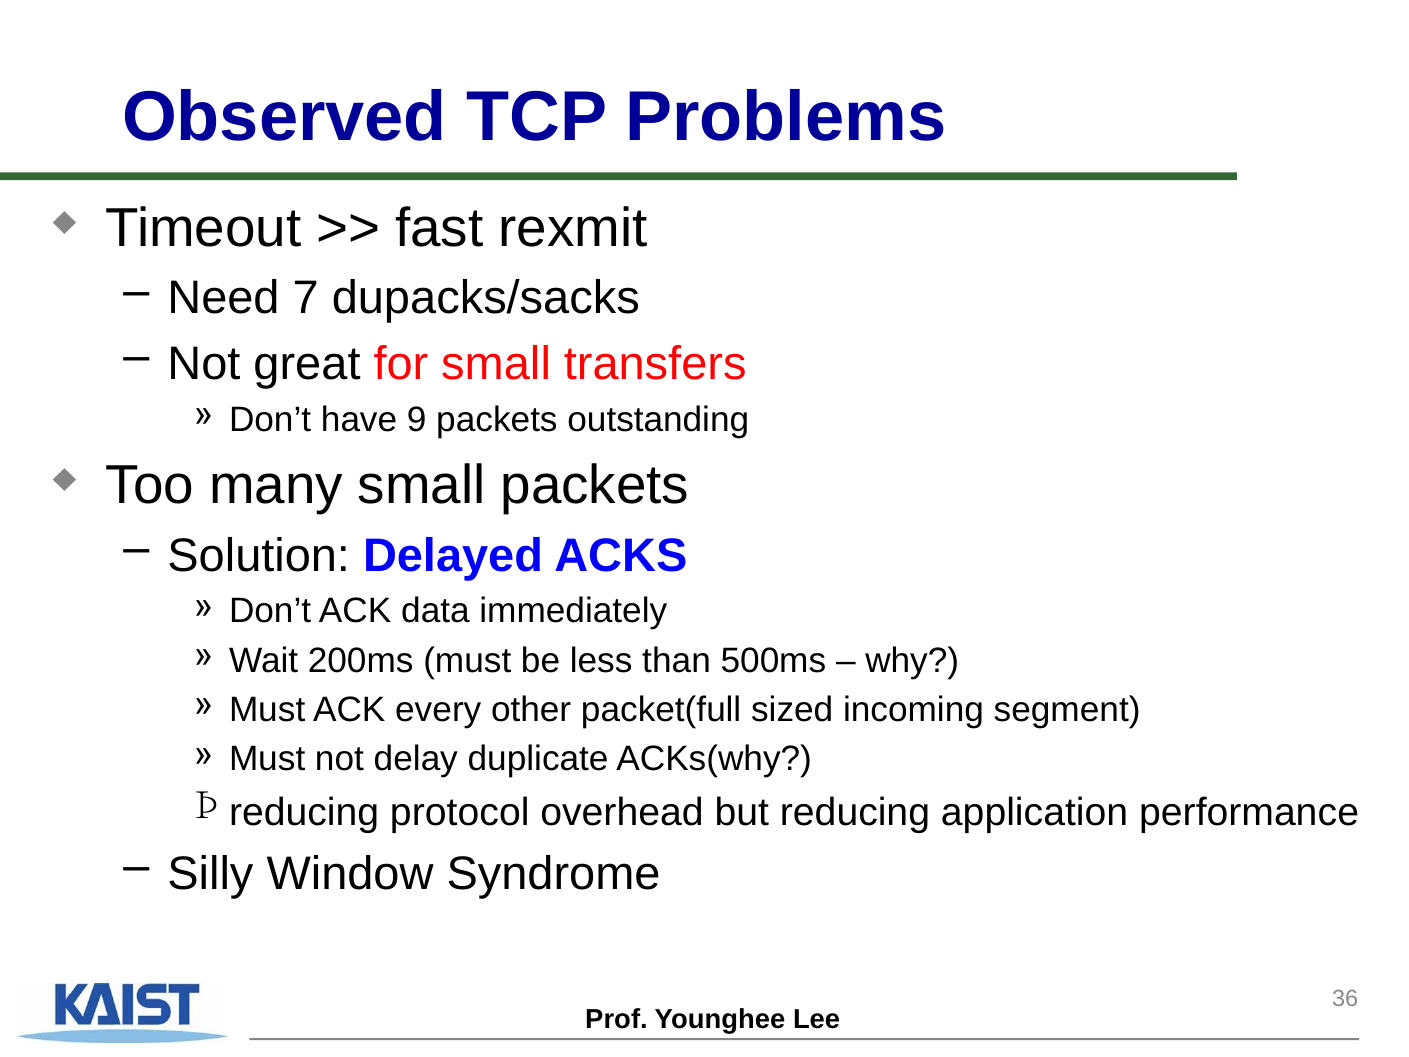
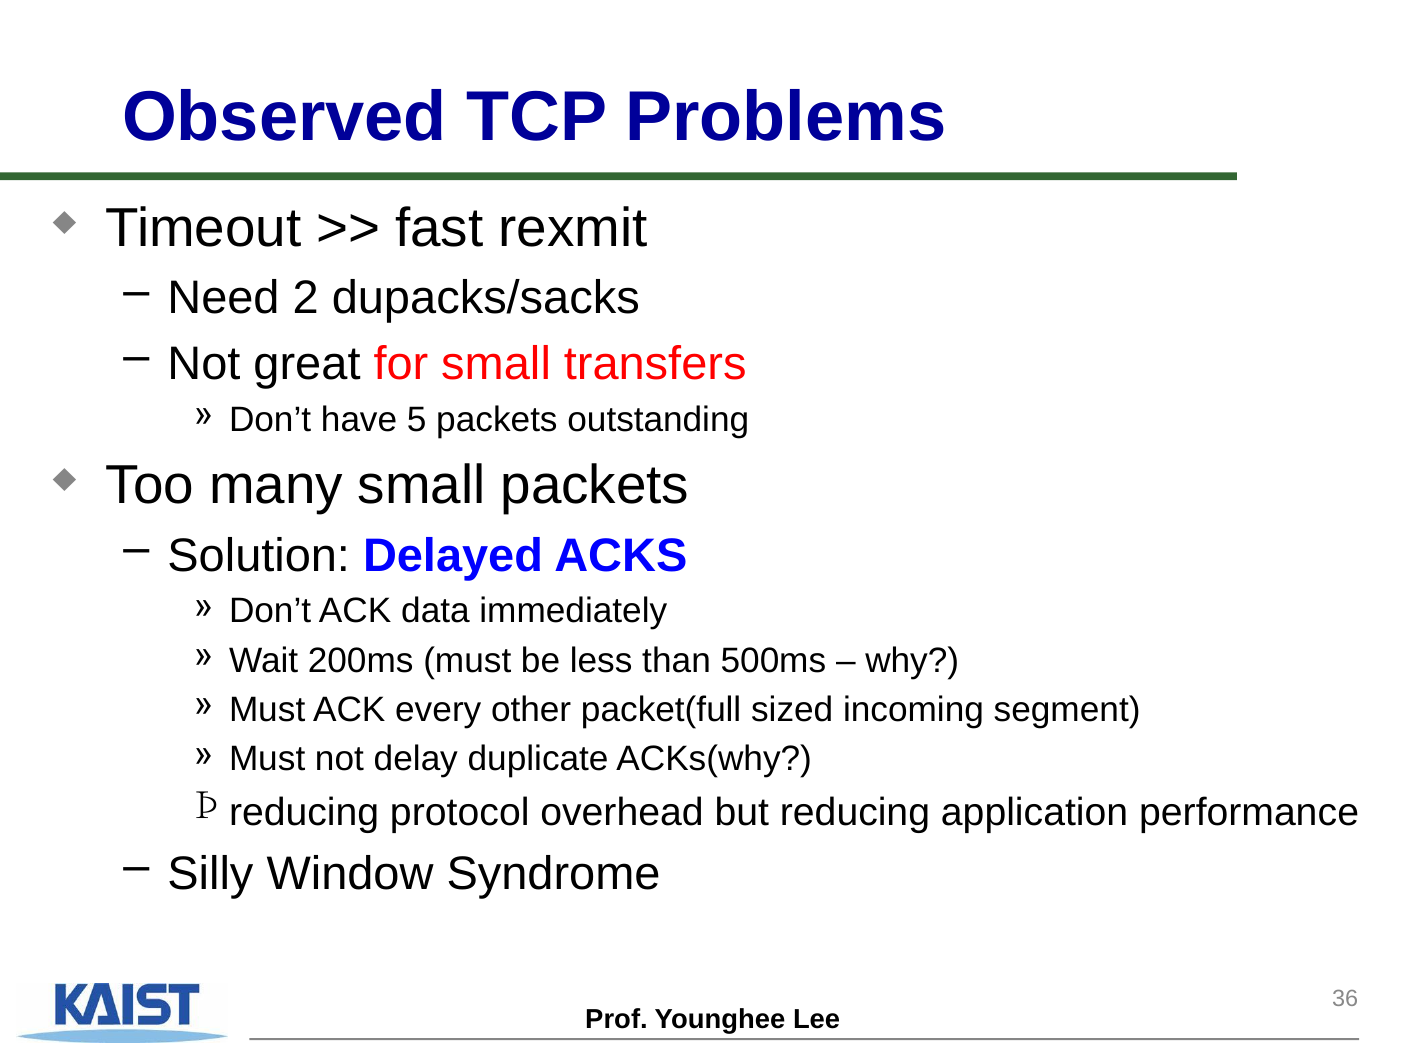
7: 7 -> 2 (306, 298)
9: 9 -> 5 (417, 419)
